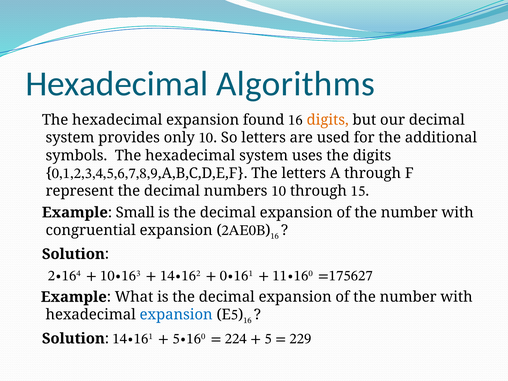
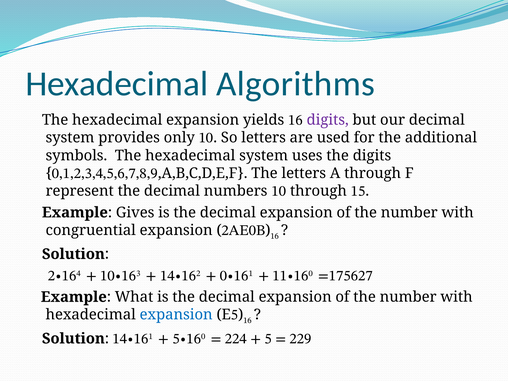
found: found -> yields (264, 120)
digits colour: orange -> purple (328, 120)
Small: Small -> Gives (135, 213)
